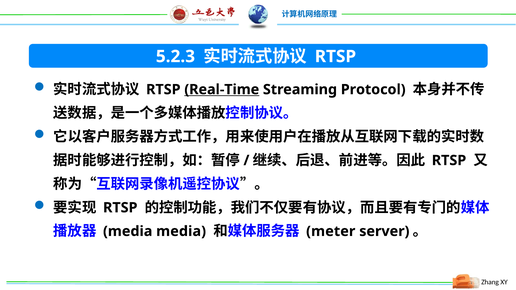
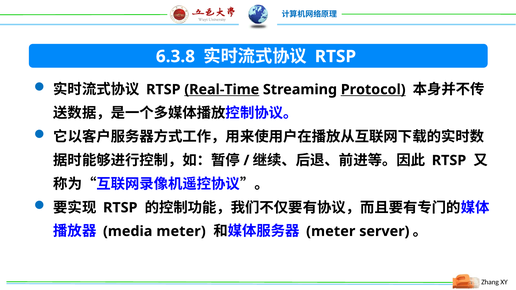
5.2.3: 5.2.3 -> 6.3.8 (175, 57)
Protocol underline: none -> present (373, 90)
media media: media -> meter (181, 231)
